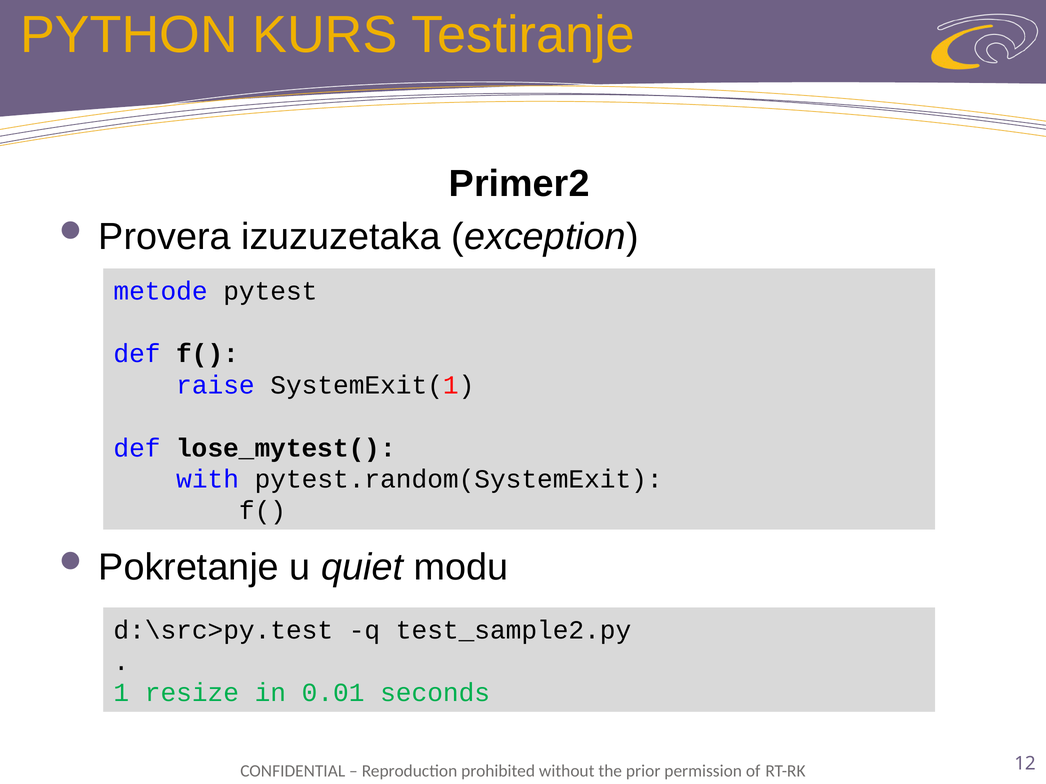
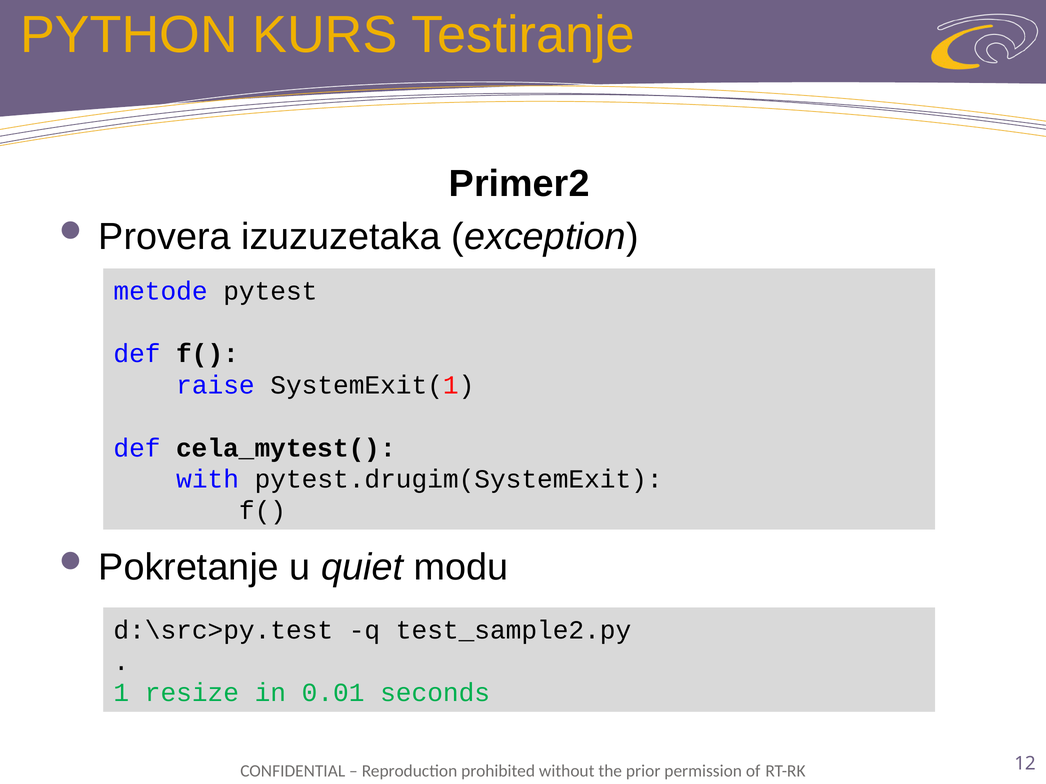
lose_mytest(: lose_mytest( -> cela_mytest( (286, 448)
pytest.random(SystemExit: pytest.random(SystemExit -> pytest.drugim(SystemExit (459, 480)
